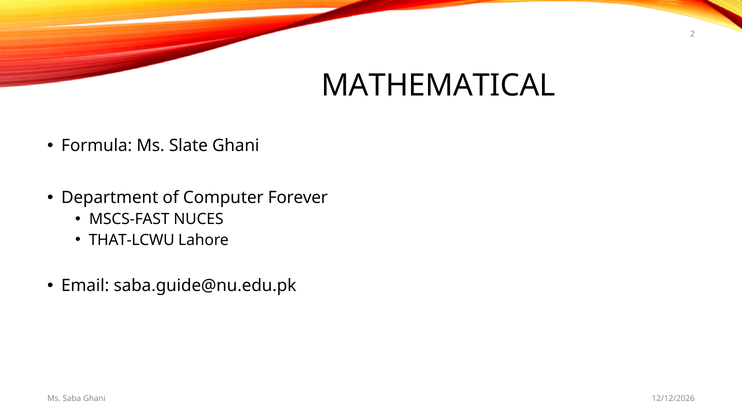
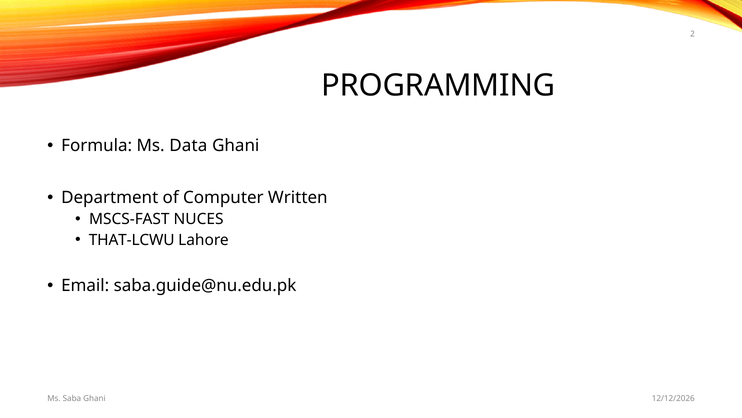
MATHEMATICAL: MATHEMATICAL -> PROGRAMMING (438, 86)
Slate: Slate -> Data (188, 145)
Forever: Forever -> Written (298, 198)
